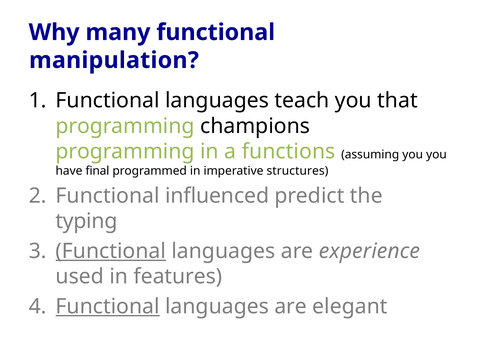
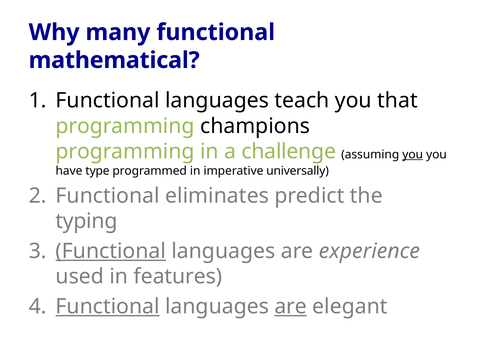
manipulation: manipulation -> mathematical (114, 60)
functions: functions -> challenge (289, 151)
you underline: none -> present (413, 154)
final: final -> type (97, 171)
structures: structures -> universally (298, 171)
influenced: influenced -> eliminates (217, 195)
are underline: none -> present (291, 306)
